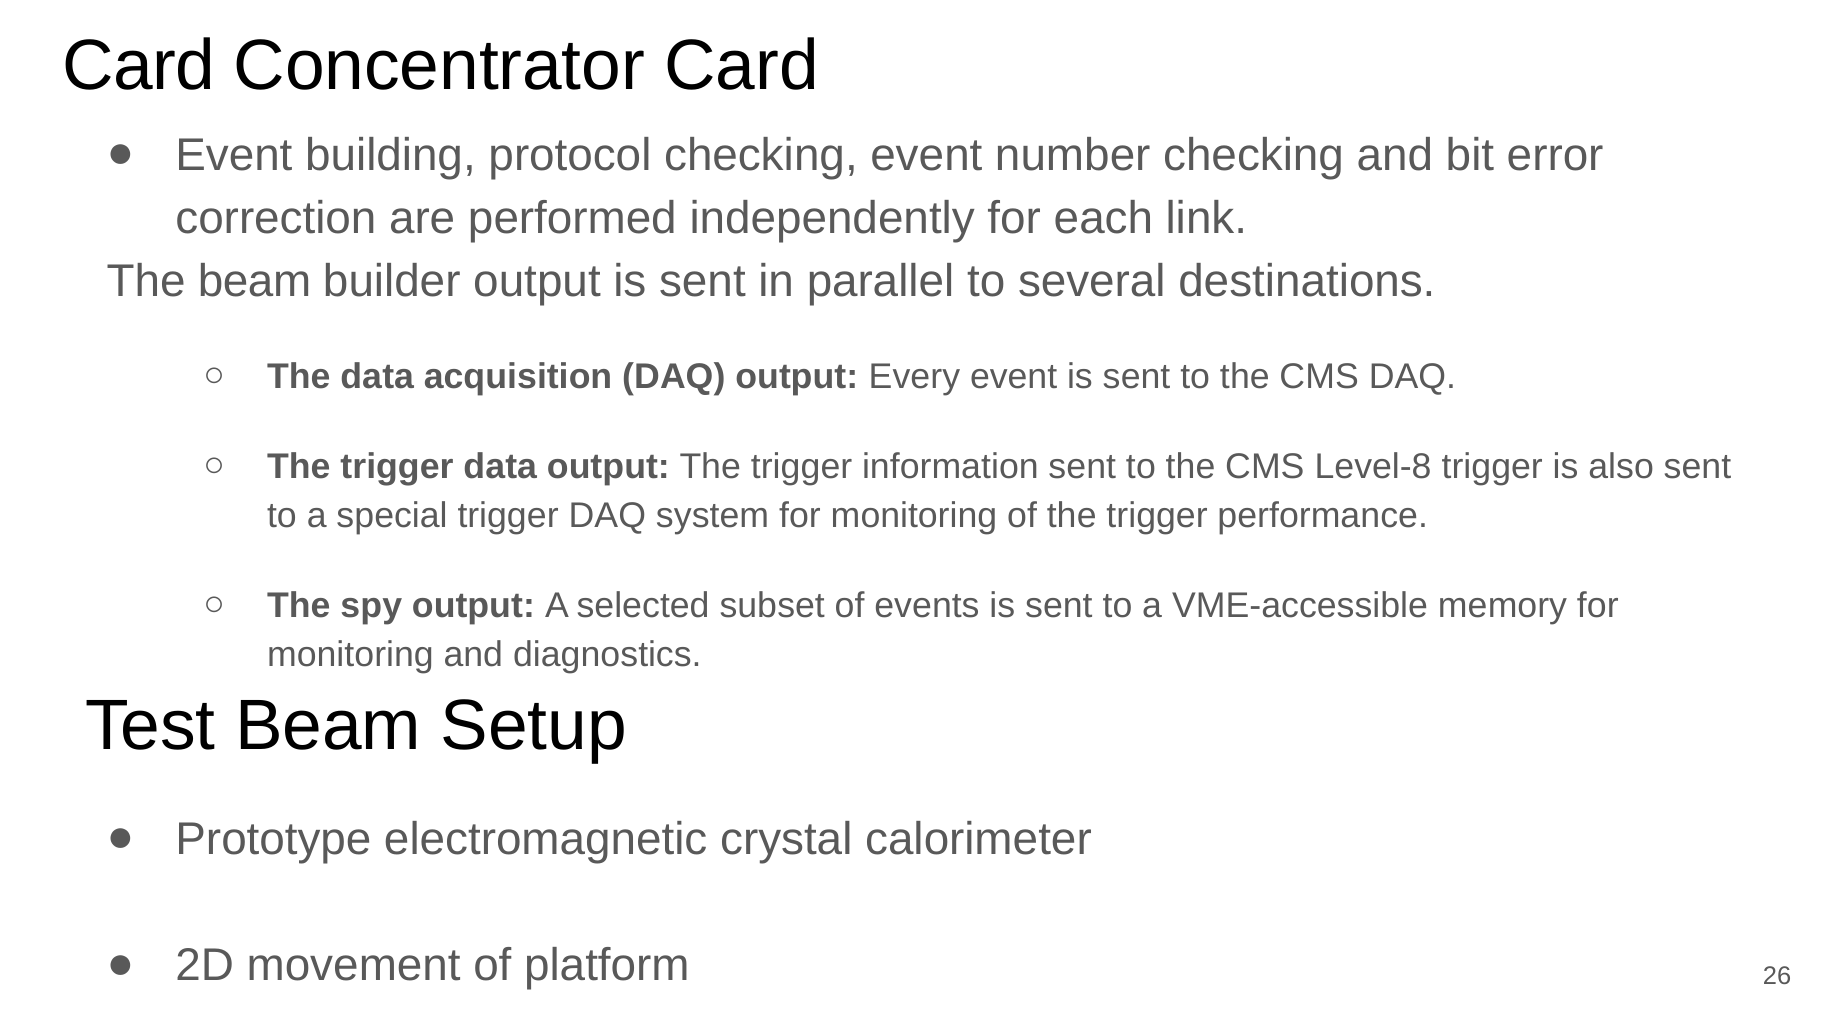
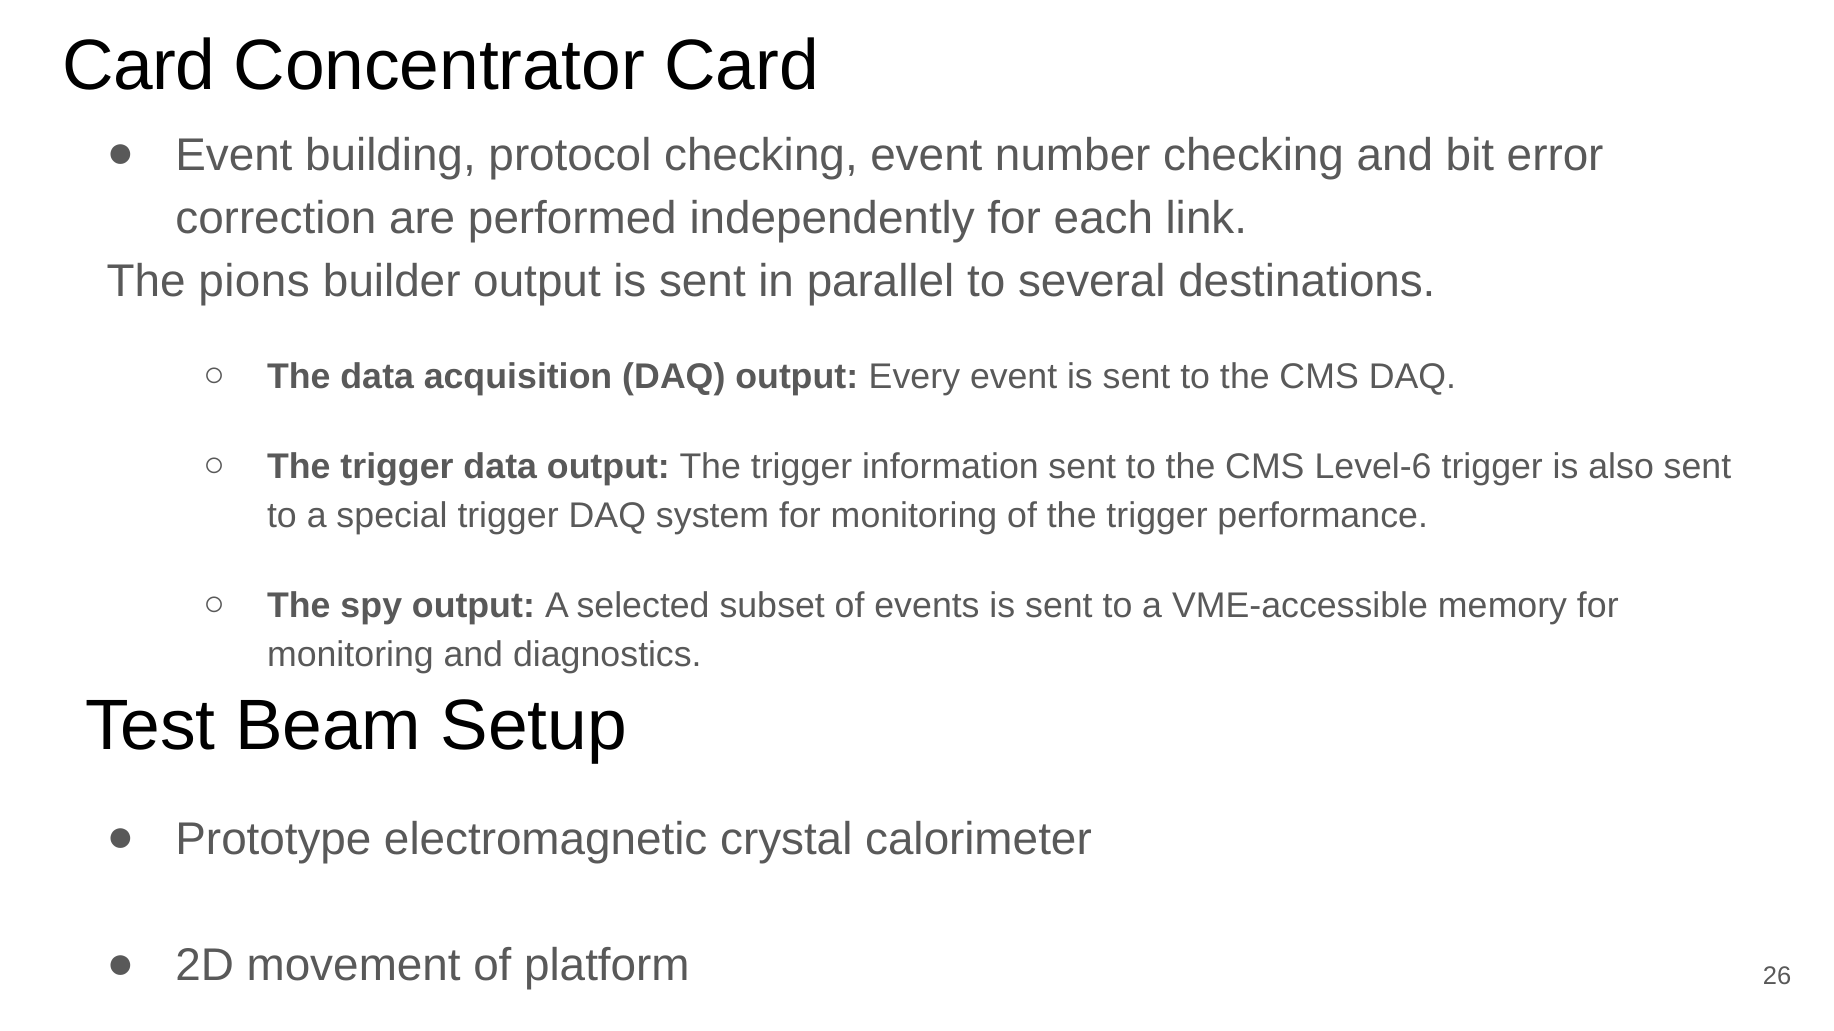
The beam: beam -> pions (254, 282)
Level-8: Level-8 -> Level-6 (1373, 467)
